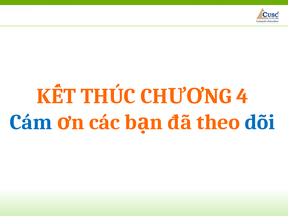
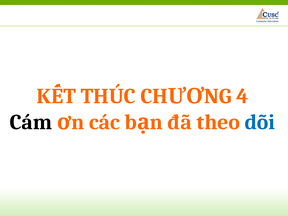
Cám colour: blue -> black (31, 122)
